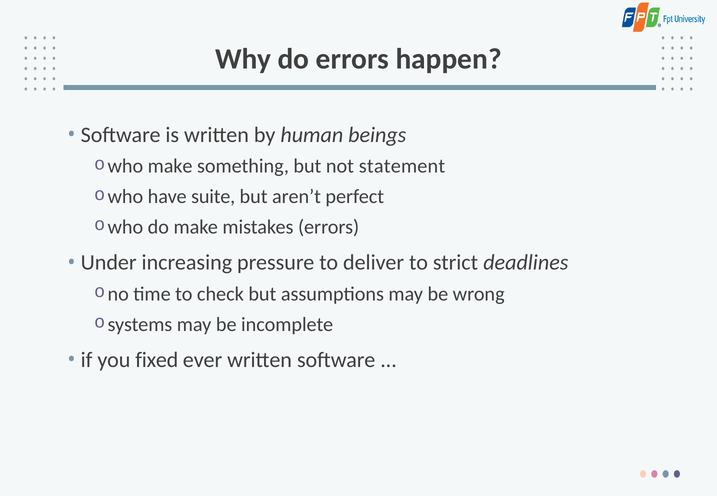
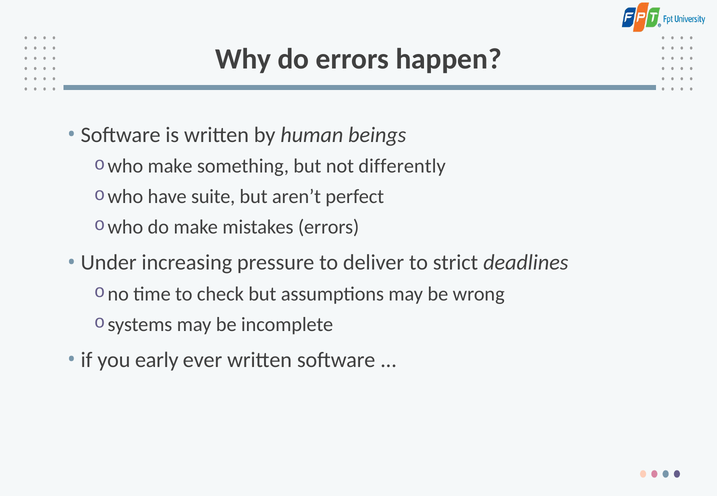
statement: statement -> differently (402, 166)
fixed: fixed -> early (157, 360)
